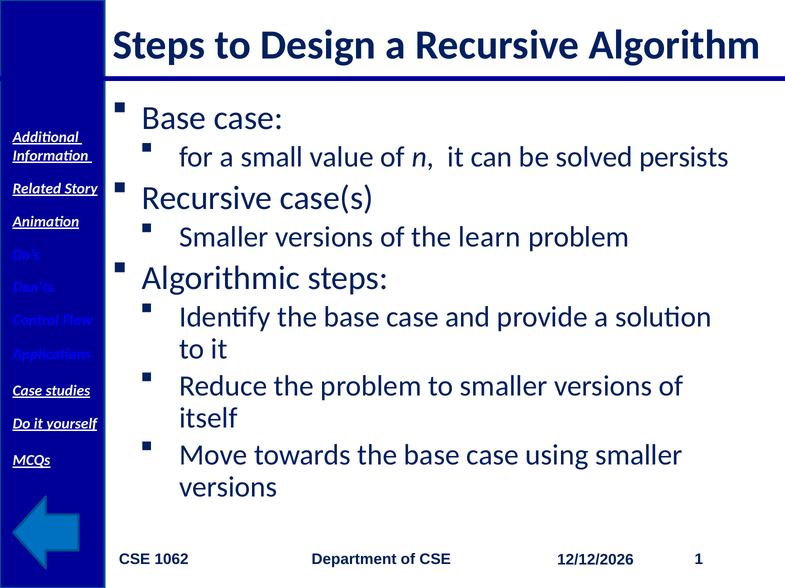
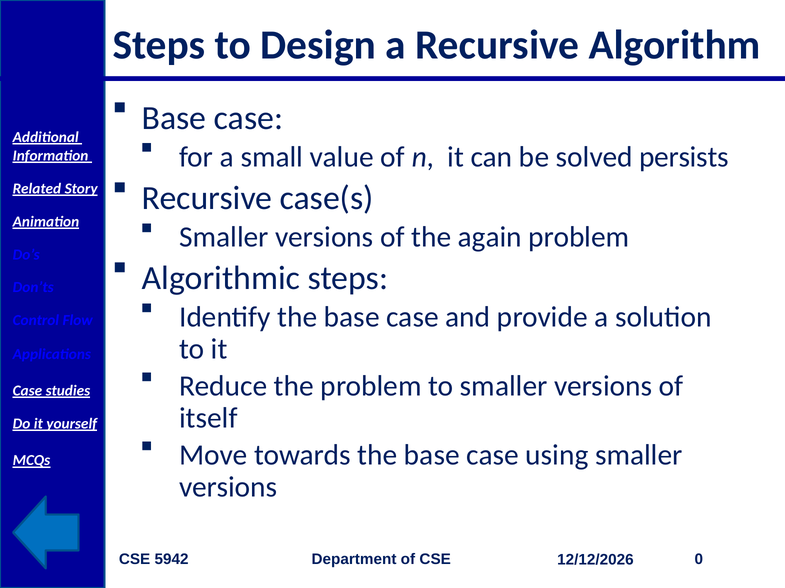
learn: learn -> again (490, 237)
1062: 1062 -> 5942 (172, 560)
1: 1 -> 0 (699, 560)
